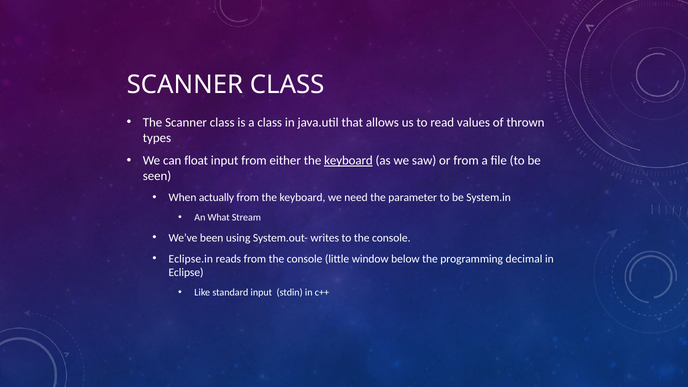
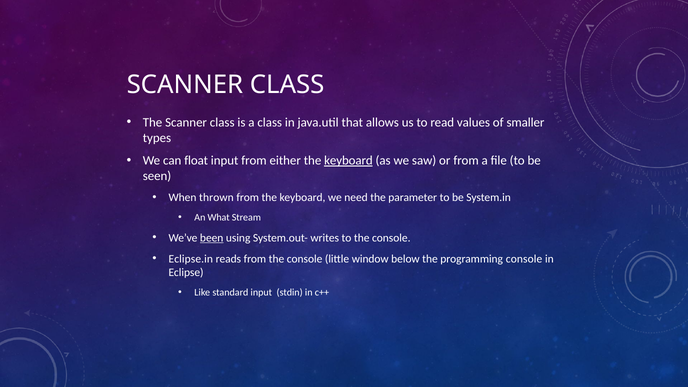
thrown: thrown -> smaller (525, 122)
actually: actually -> thrown (216, 198)
been underline: none -> present (212, 238)
programming decimal: decimal -> console (524, 259)
